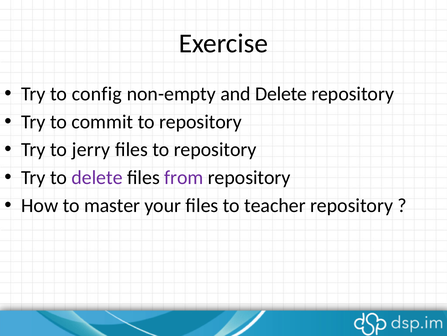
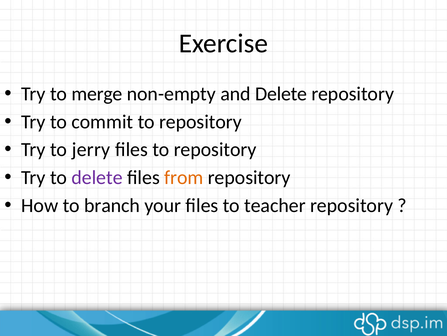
config: config -> merge (97, 94)
from colour: purple -> orange (184, 177)
master: master -> branch (112, 205)
